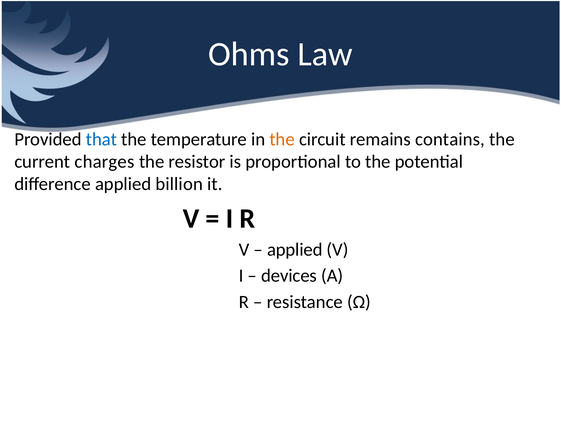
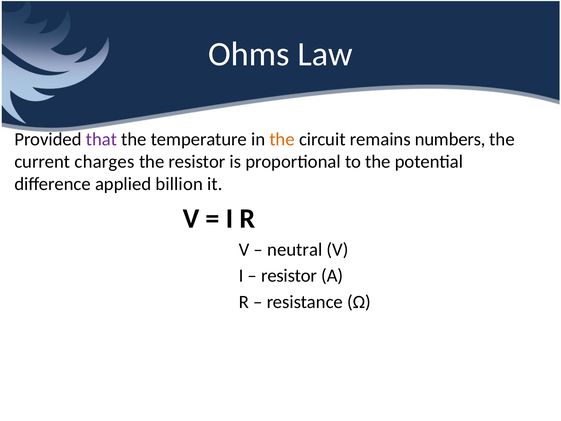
that colour: blue -> purple (101, 139)
contains: contains -> numbers (450, 139)
applied: applied -> neutral (295, 249)
devices: devices -> resistor (289, 276)
